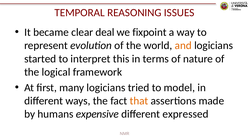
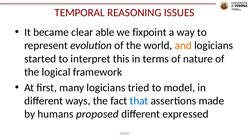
deal: deal -> able (105, 32)
that colour: orange -> blue (139, 101)
expensive: expensive -> proposed (97, 114)
